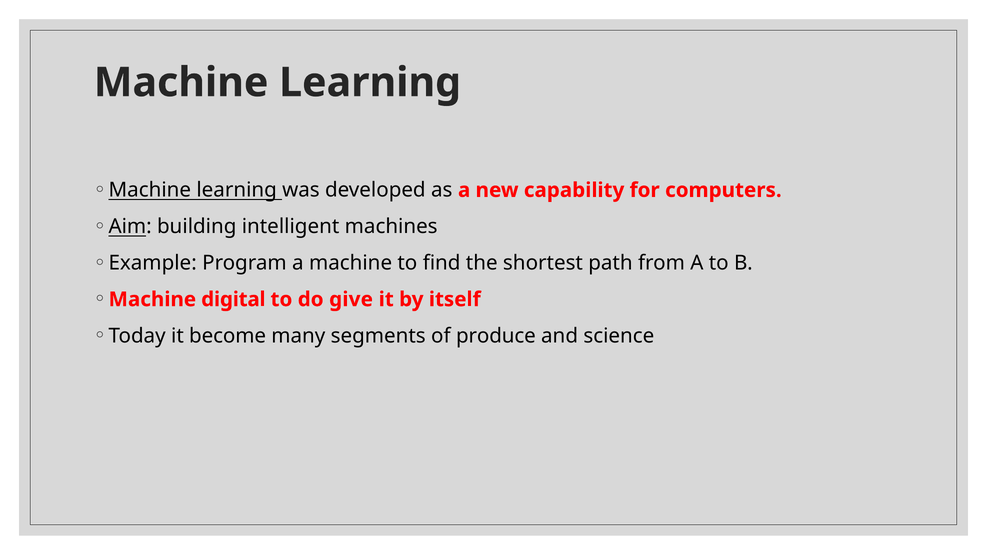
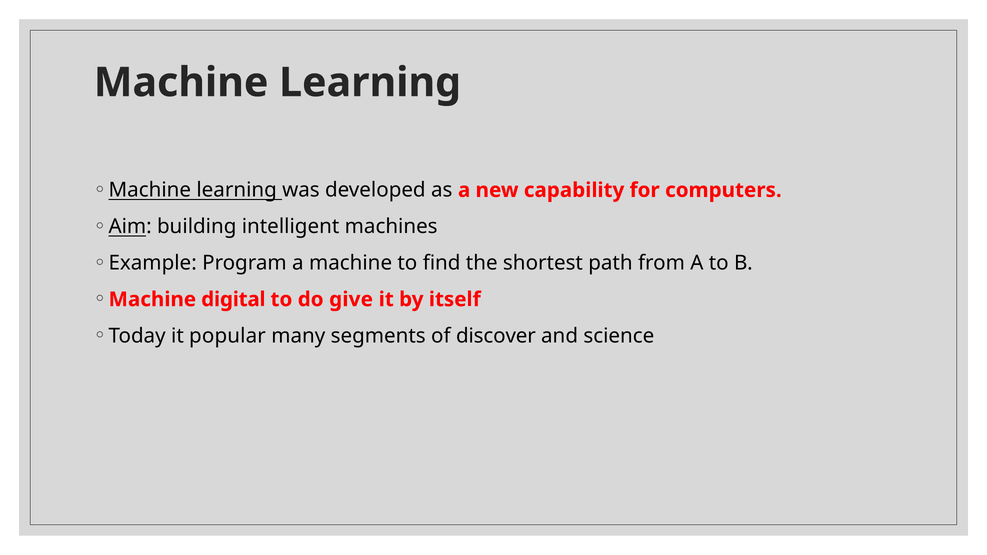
become: become -> popular (227, 336)
produce: produce -> discover (496, 336)
